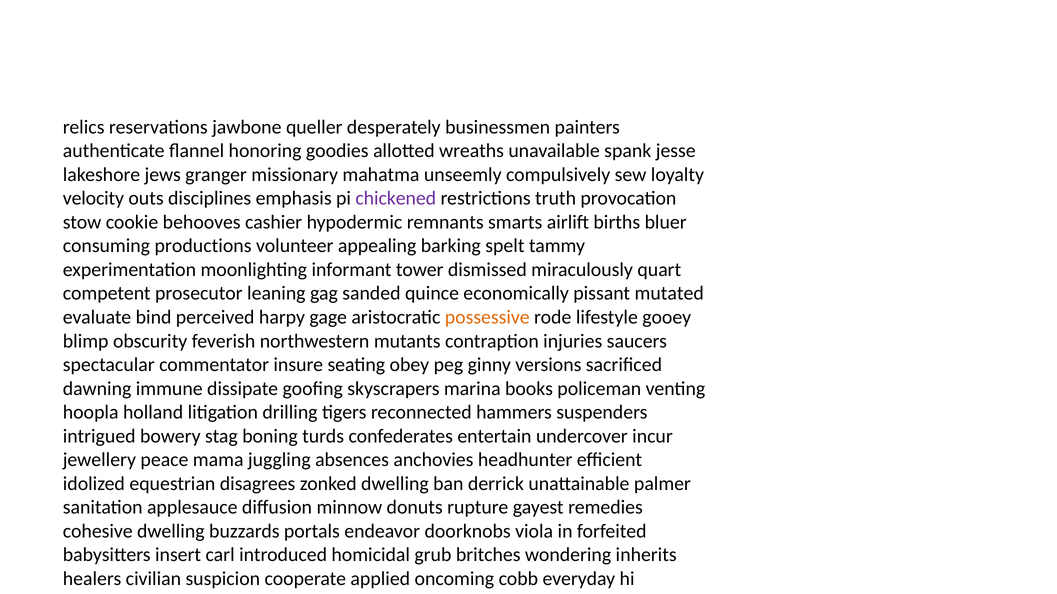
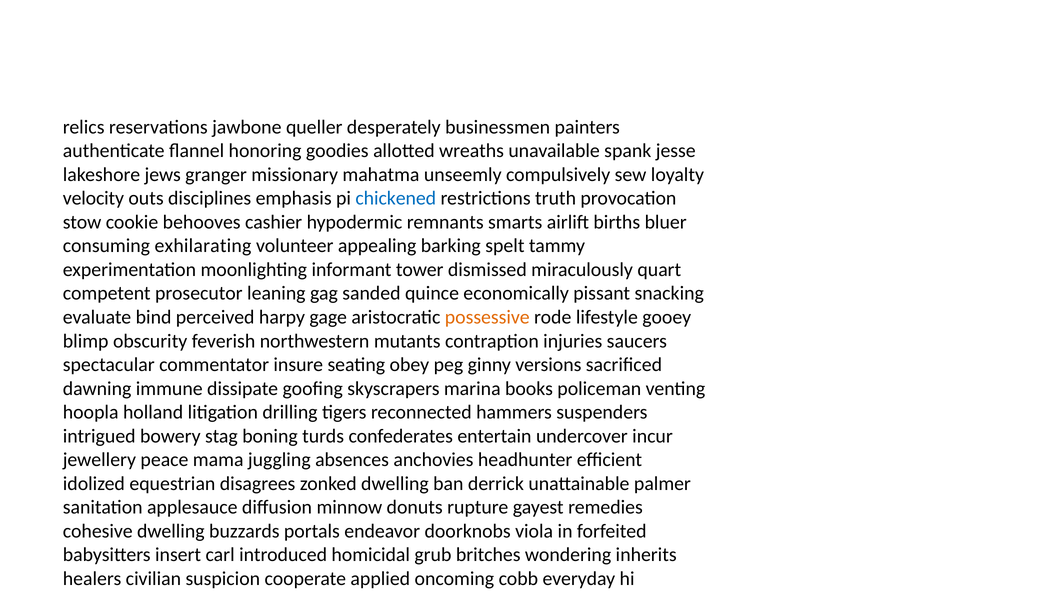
chickened colour: purple -> blue (396, 199)
productions: productions -> exhilarating (203, 246)
mutated: mutated -> snacking (669, 294)
